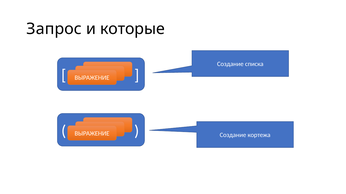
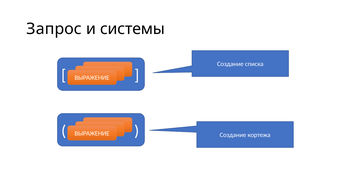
которые: которые -> системы (132, 29)
